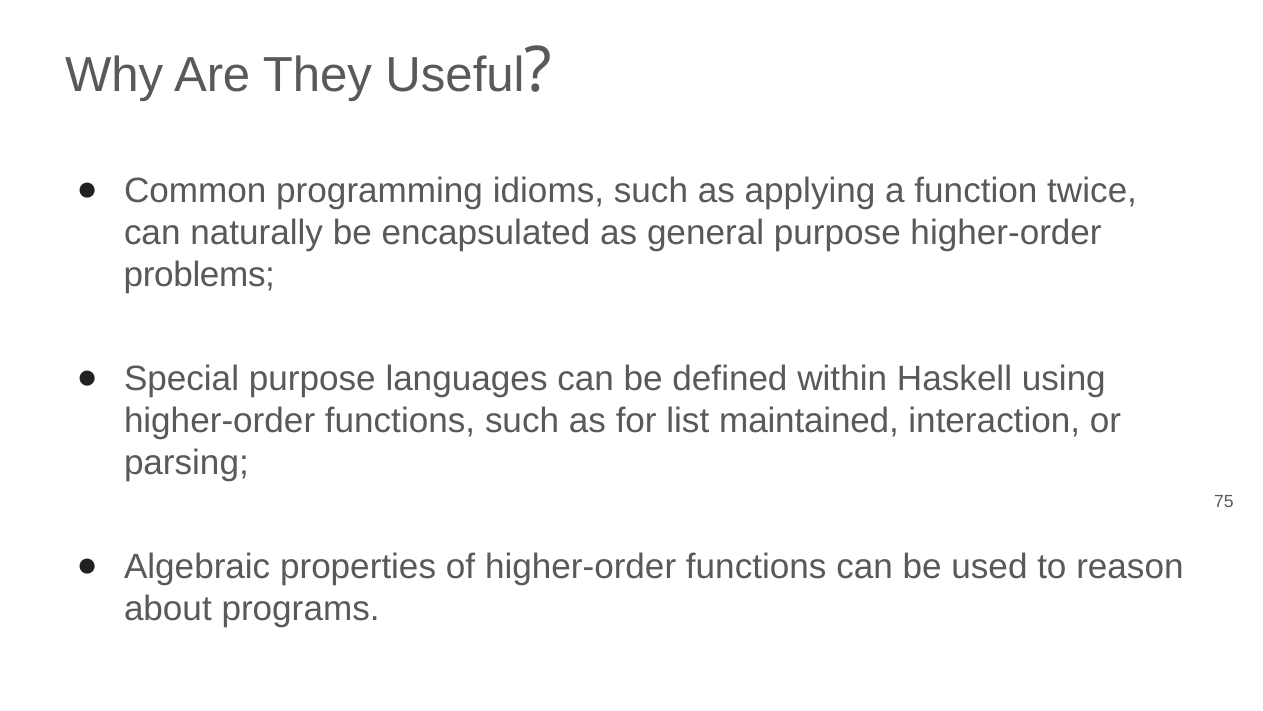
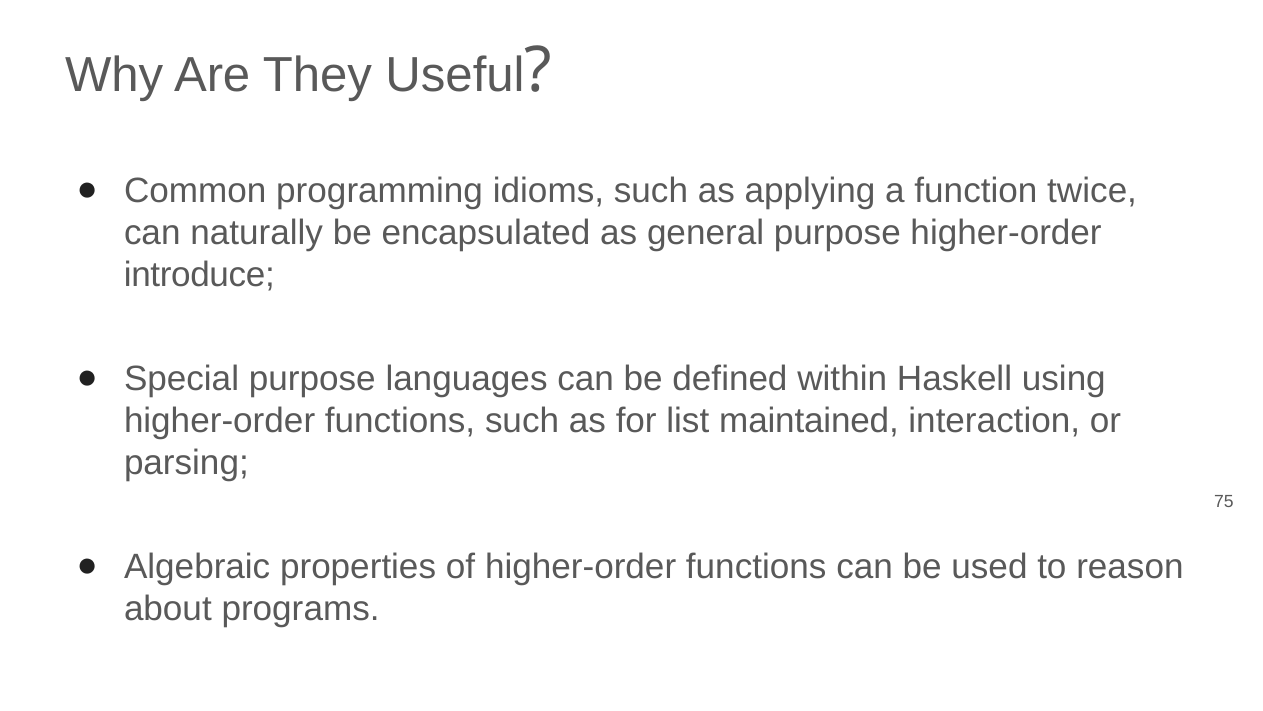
problems: problems -> introduce (199, 275)
